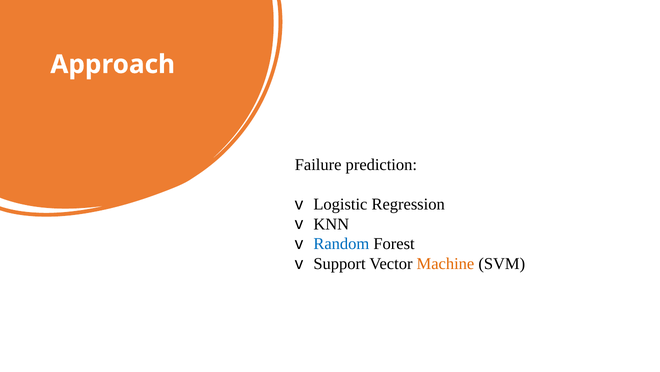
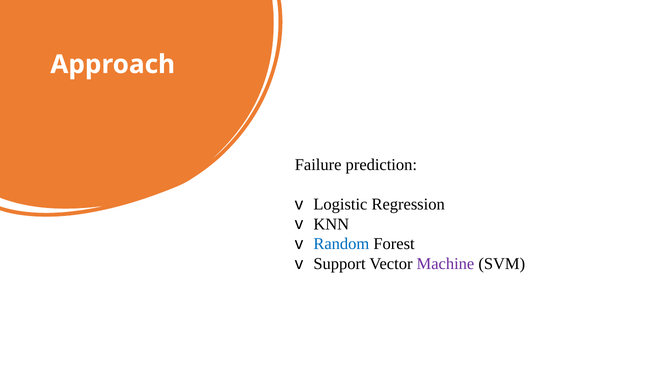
Machine colour: orange -> purple (445, 263)
